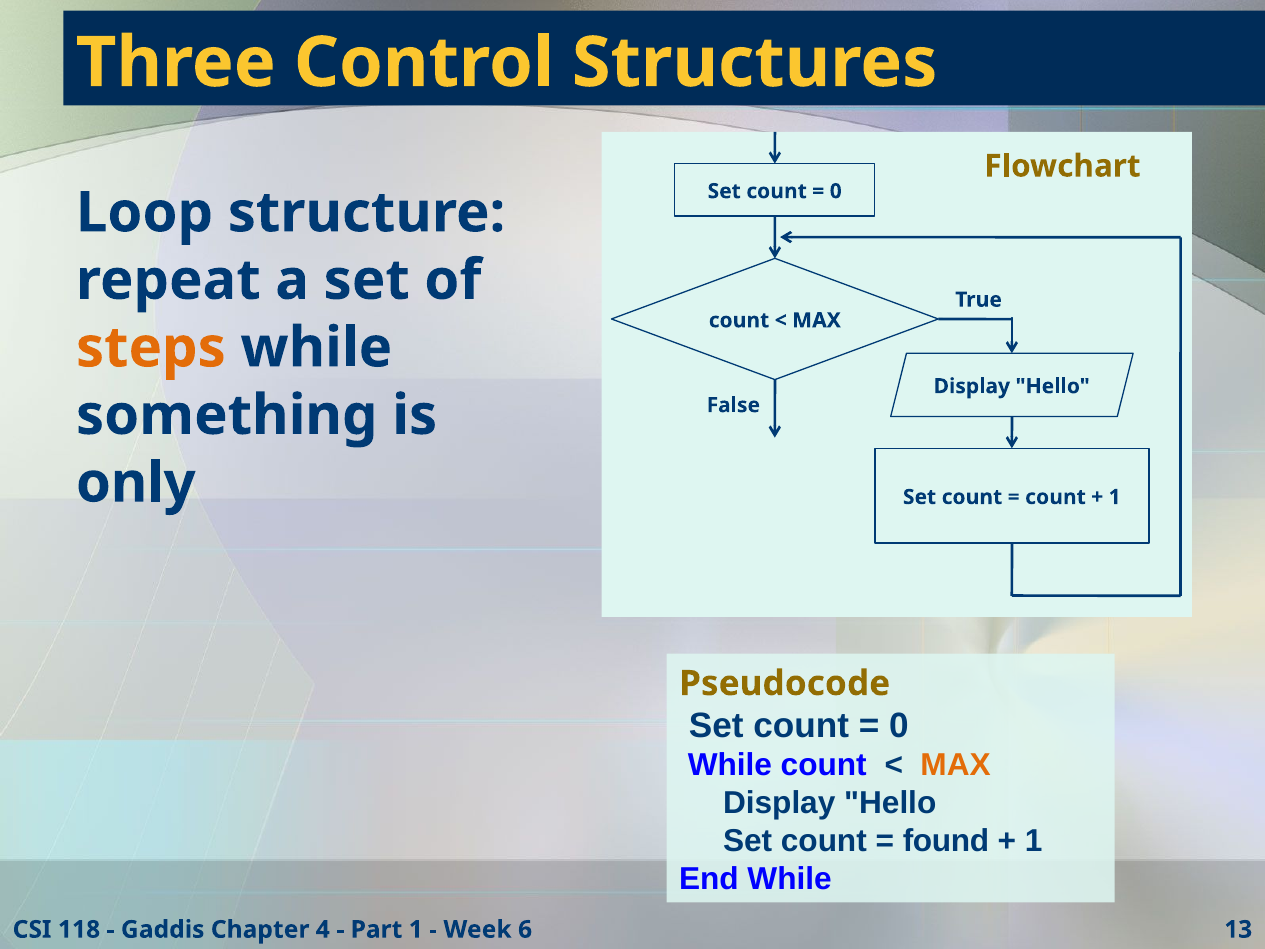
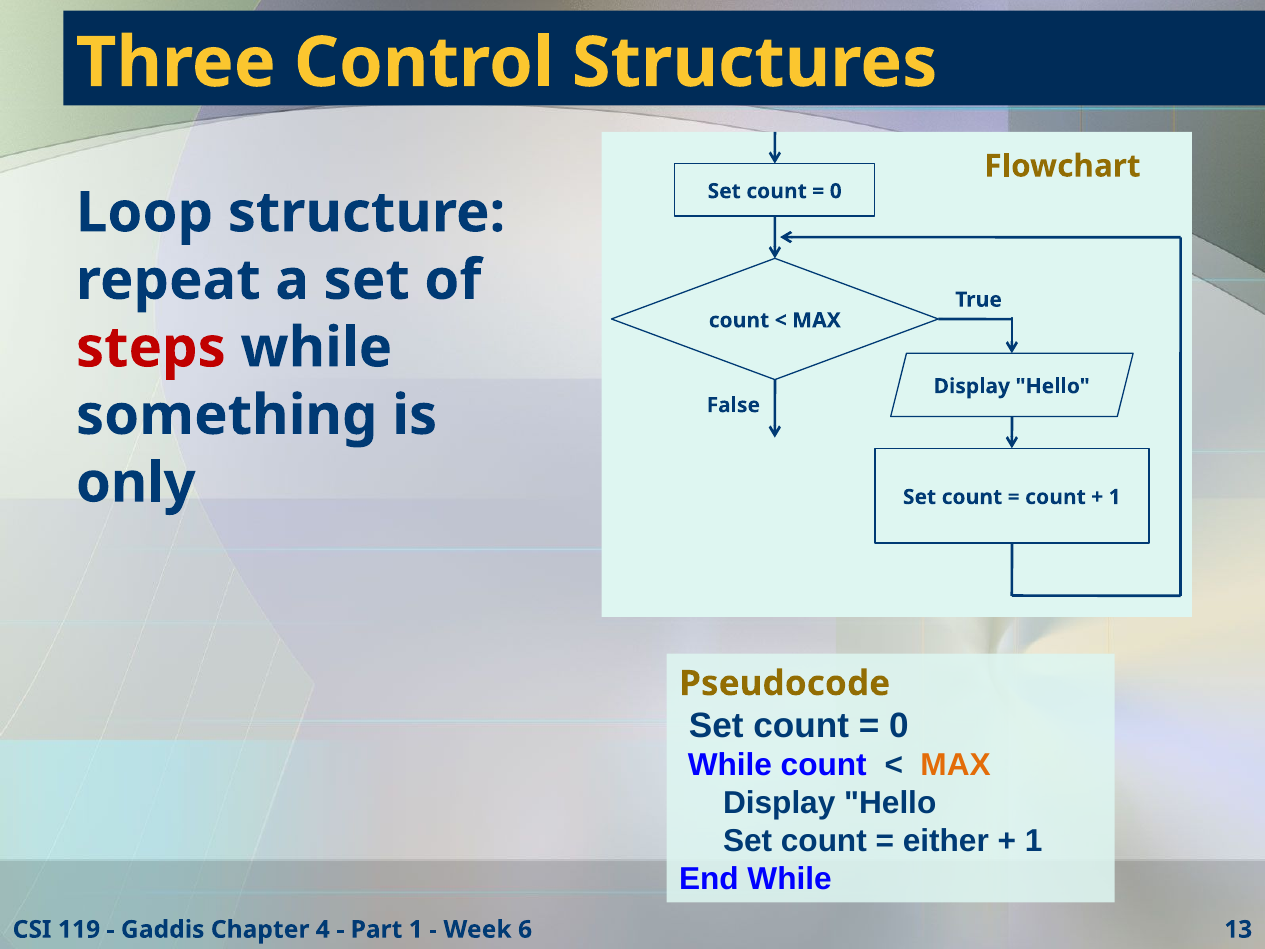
steps colour: orange -> red (151, 348)
found: found -> either (946, 841)
118: 118 -> 119 (79, 929)
